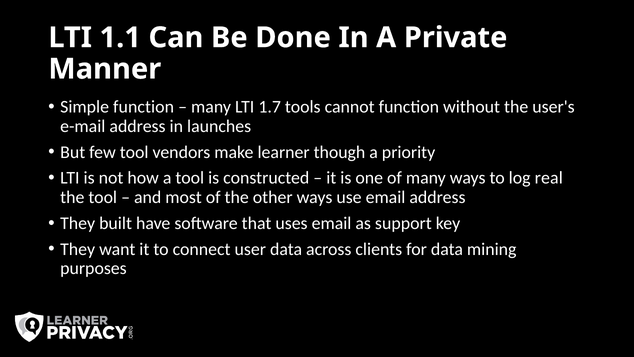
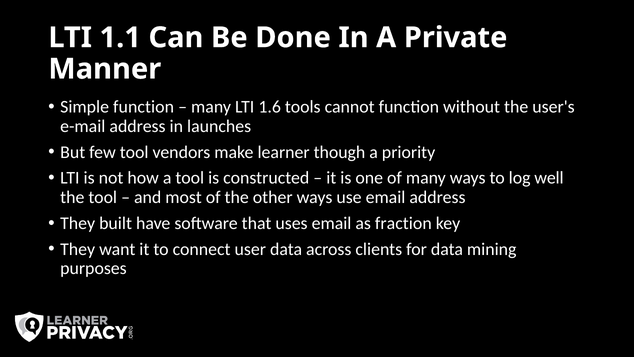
1.7: 1.7 -> 1.6 (270, 107)
real: real -> well (549, 178)
support: support -> fraction (403, 223)
